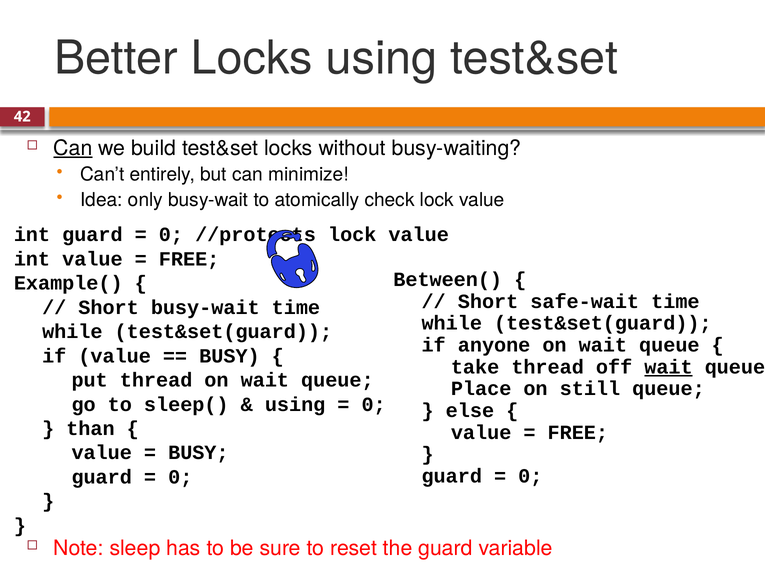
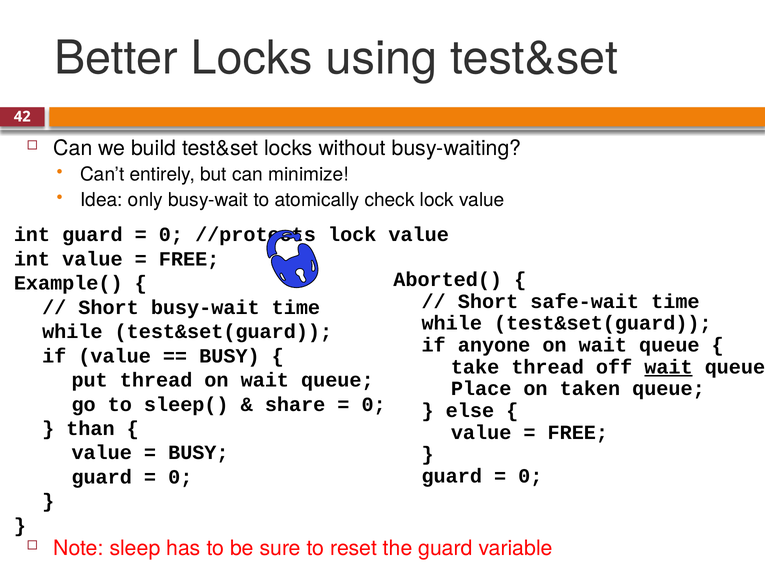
Can underline: present -> none (73, 148)
Between(: Between( -> Aborted( (448, 280)
still: still -> taken (590, 389)
using: using -> share (295, 404)
